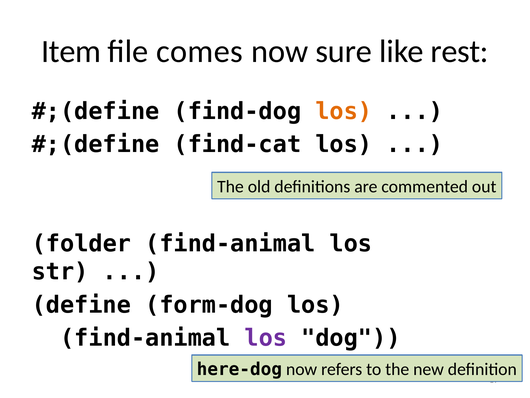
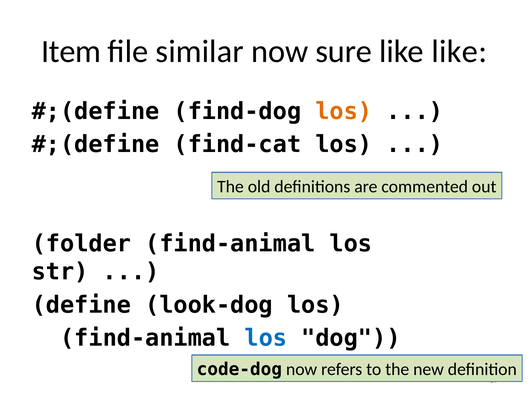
comes: comes -> similar (200, 51)
like rest: rest -> like (459, 51)
form-dog: form-dog -> look-dog (209, 305)
los colour: purple -> blue (266, 338)
here-dog: here-dog -> code-dog (239, 369)
